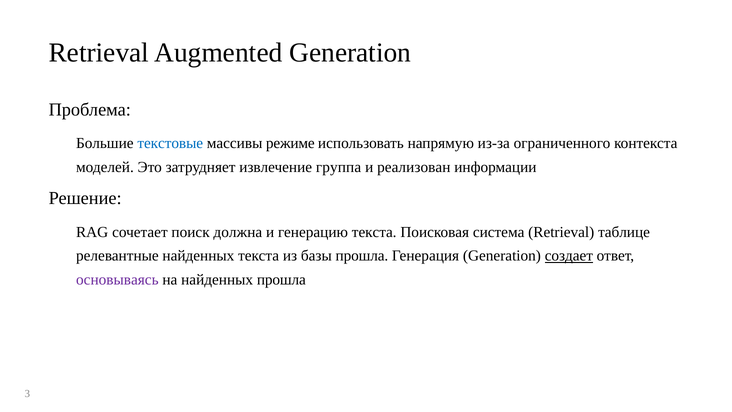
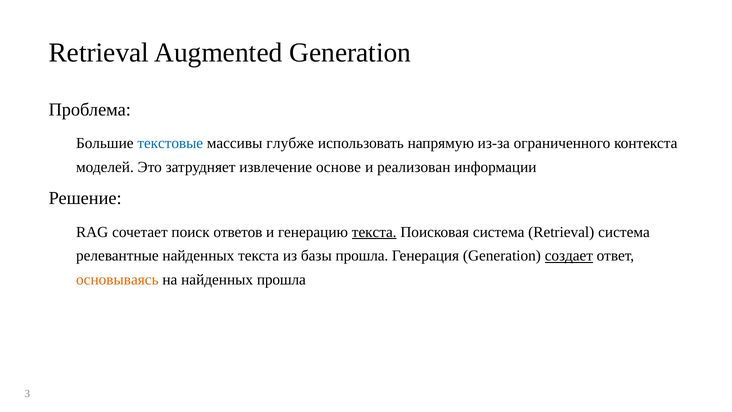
режиме: режиме -> глубже (290, 143)
группа: группа -> основе (339, 167)
должна: должна -> ответов (238, 232)
текста underline: none -> present (374, 232)
Retrieval таблице: таблице -> система (624, 232)
основываясь colour: purple -> orange (117, 280)
